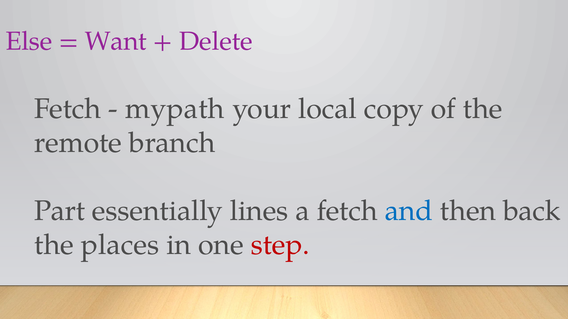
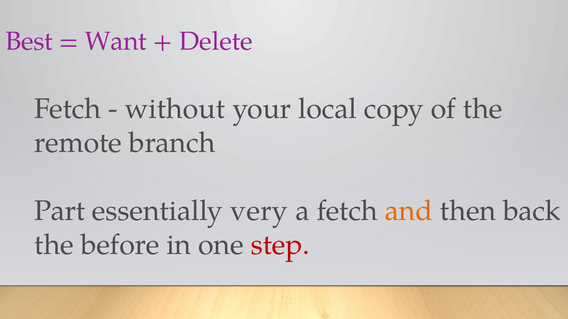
Else: Else -> Best (29, 41)
mypath: mypath -> without (175, 109)
lines: lines -> very (259, 211)
and colour: blue -> orange (409, 211)
places: places -> before (120, 245)
